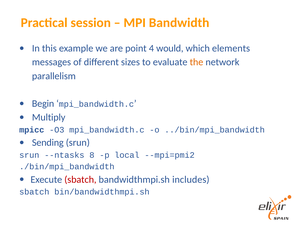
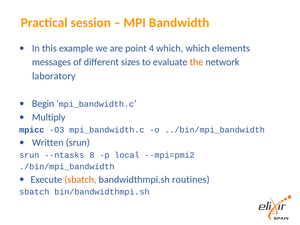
4 would: would -> which (170, 48)
parallelism: parallelism -> laboratory (54, 76)
Sending: Sending -> Written (48, 143)
sbatch colour: red -> orange (80, 179)
includes: includes -> routines (191, 179)
